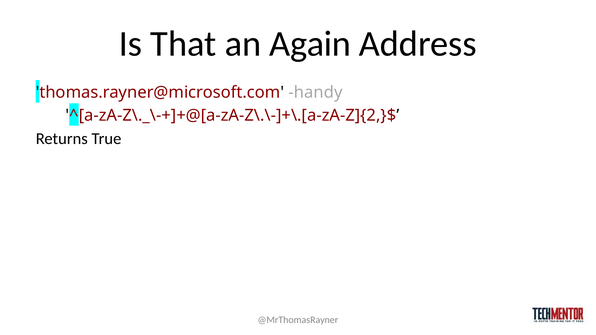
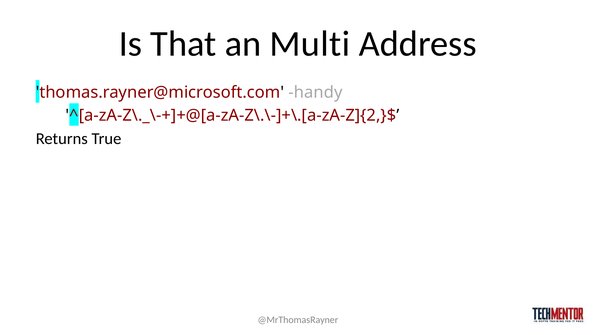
Again: Again -> Multi (310, 44)
